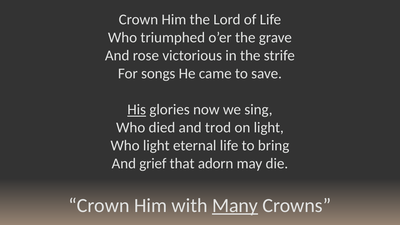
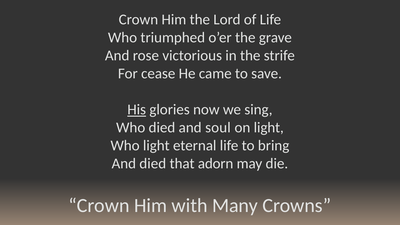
songs: songs -> cease (158, 74)
trod: trod -> soul (218, 128)
And grief: grief -> died (153, 164)
Many underline: present -> none (235, 205)
